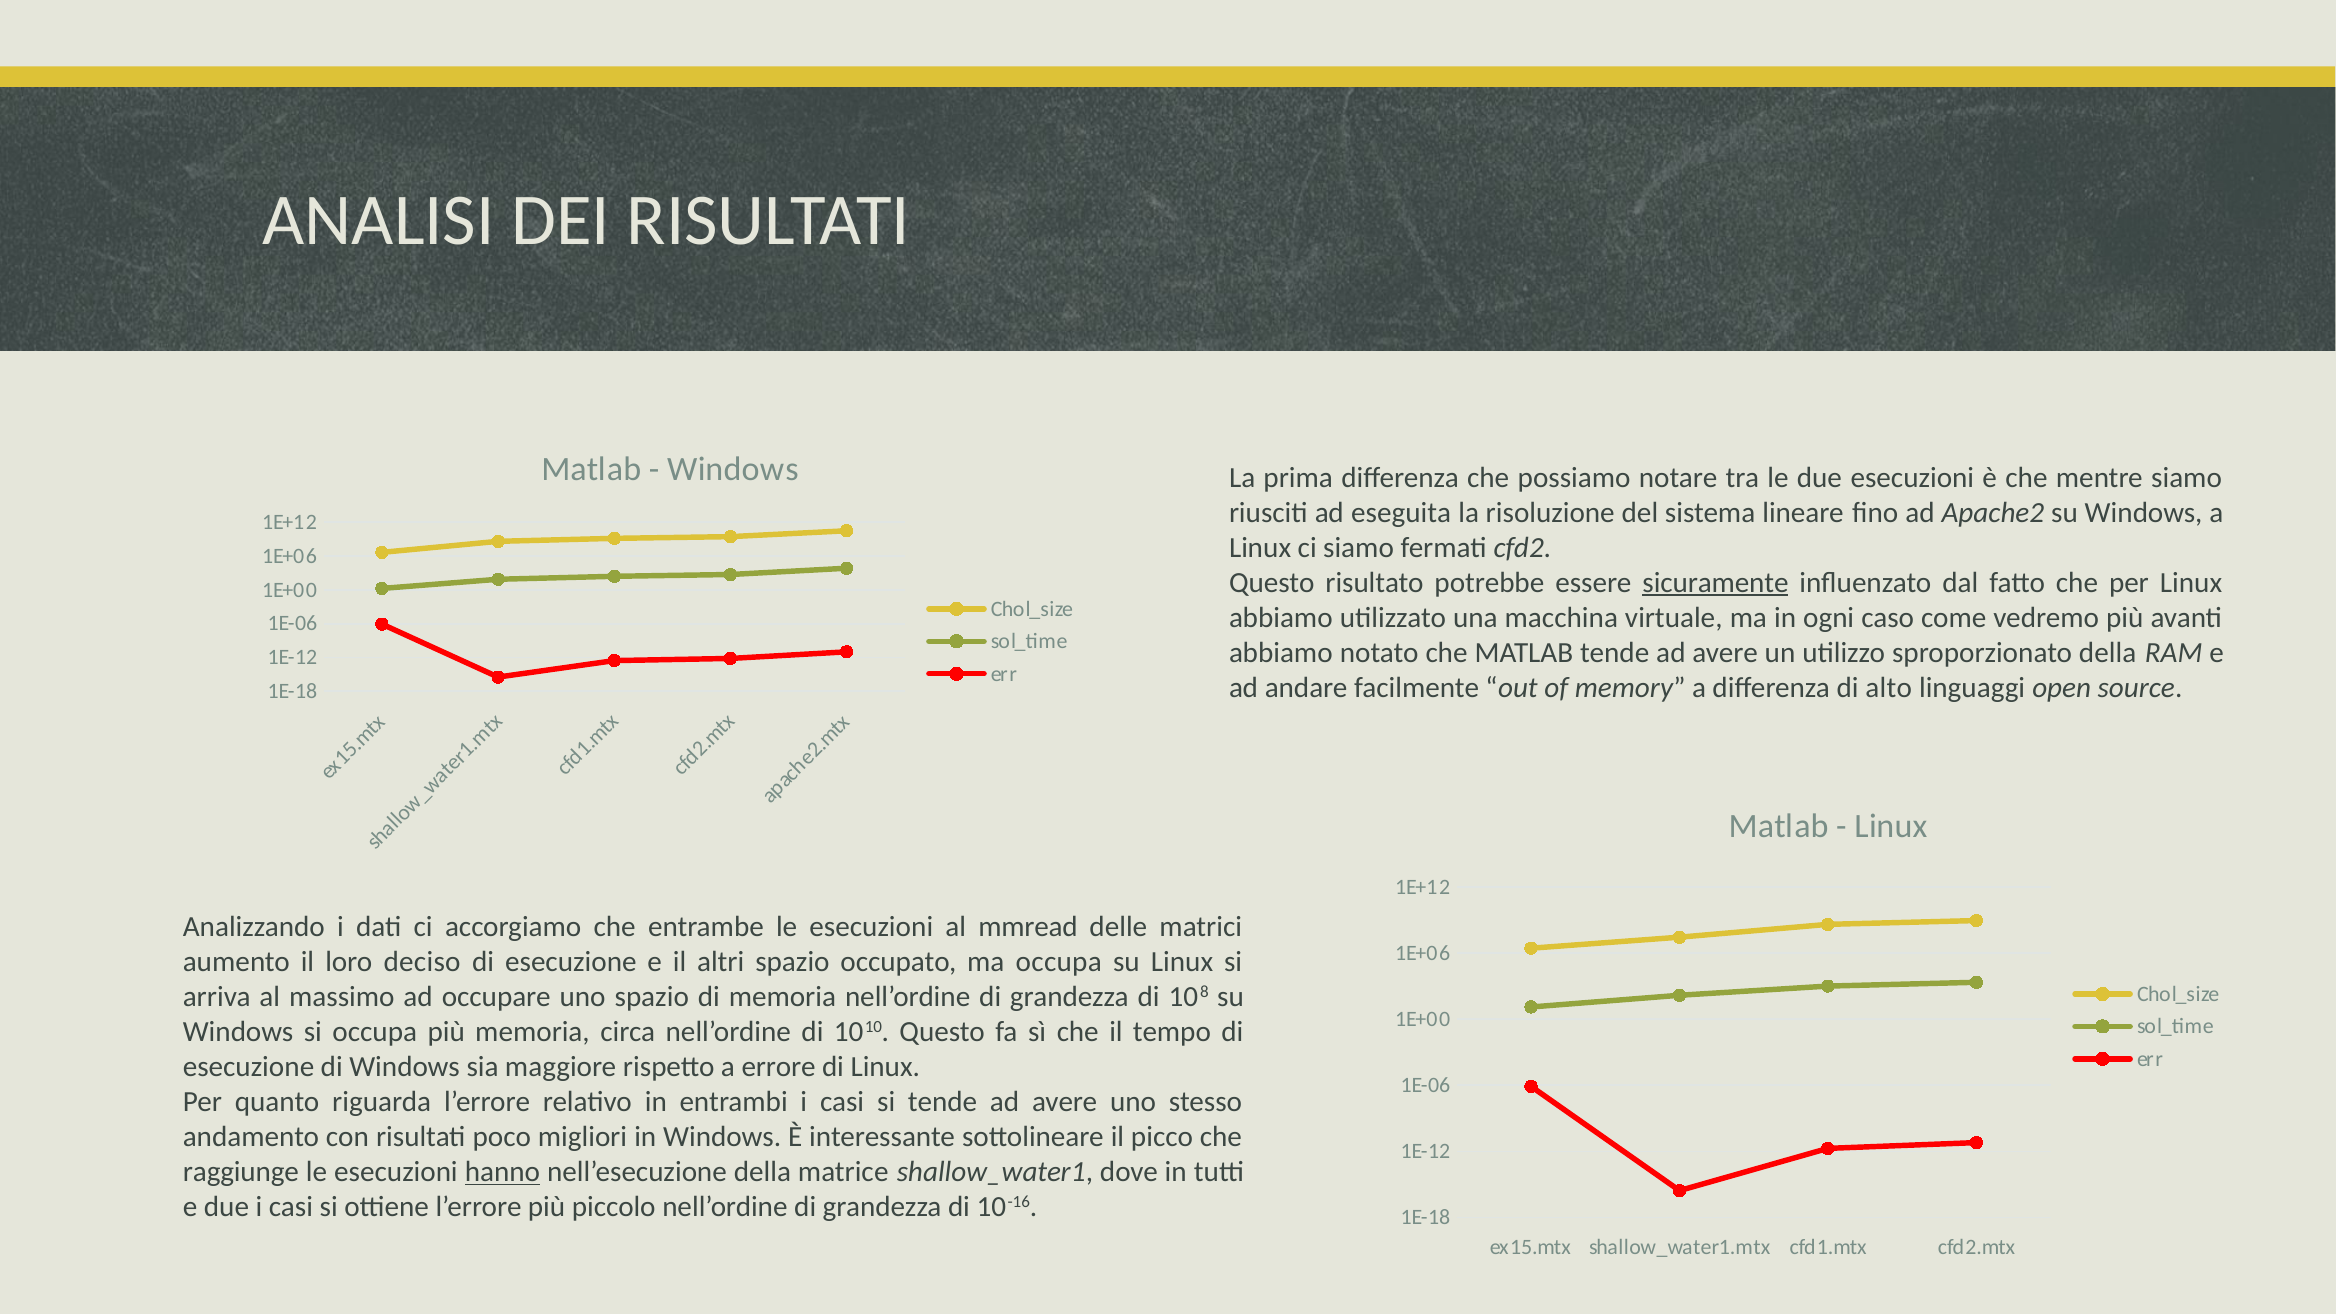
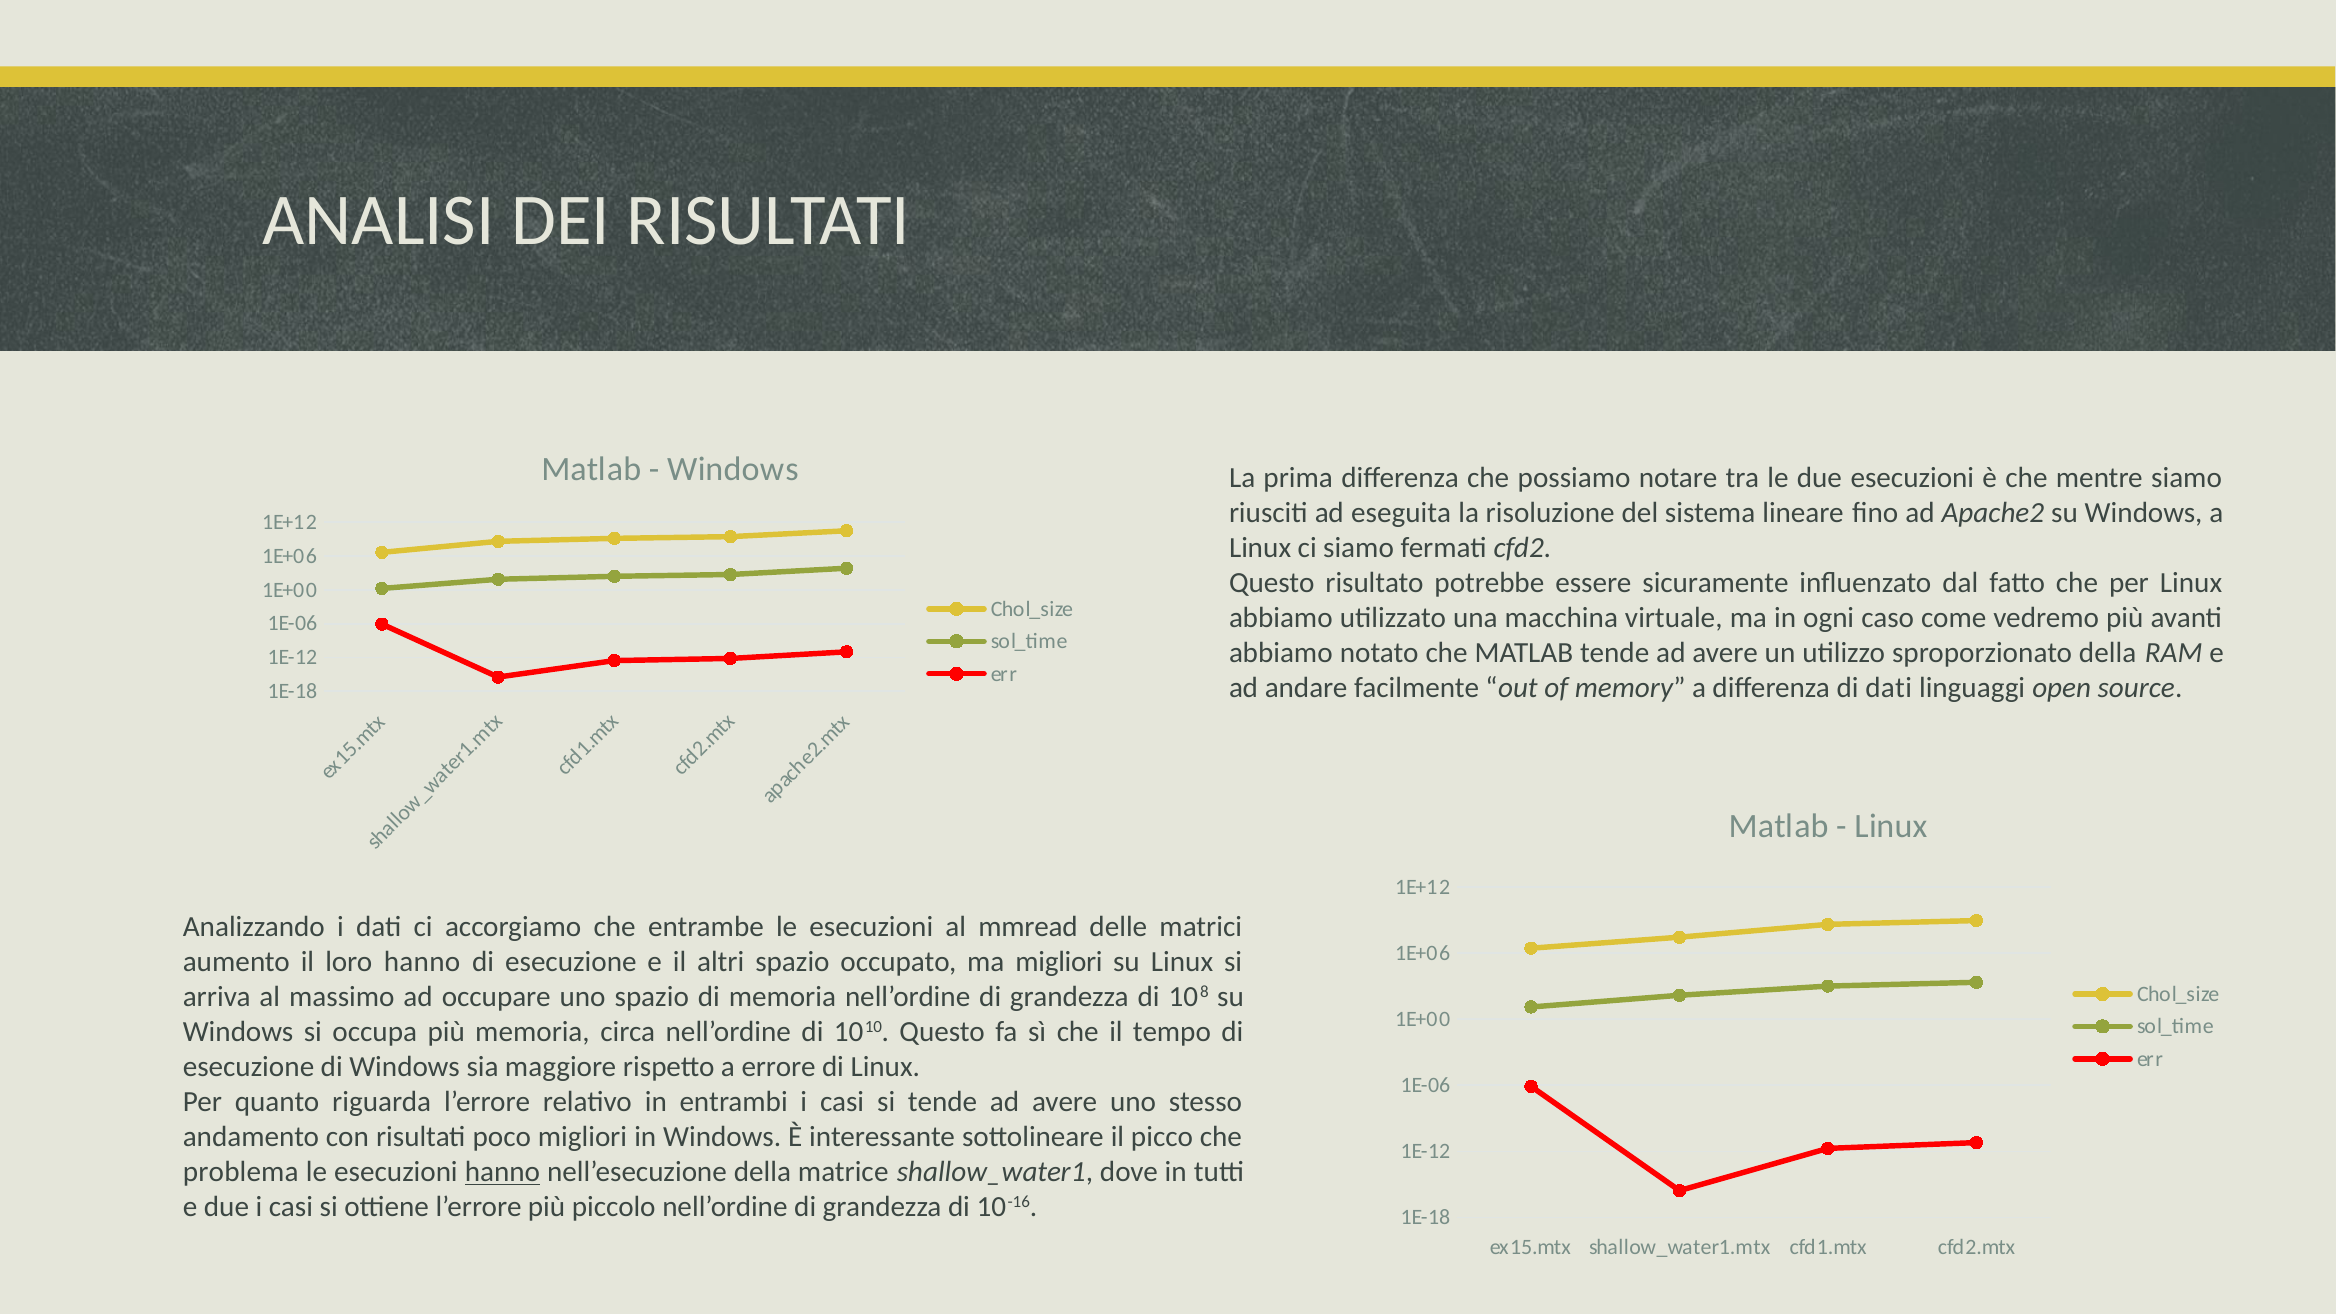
sicuramente underline: present -> none (1716, 583)
di alto: alto -> dati (1889, 688)
loro deciso: deciso -> hanno (422, 962)
ma occupa: occupa -> migliori (1059, 962)
raggiunge: raggiunge -> problema (241, 1172)
